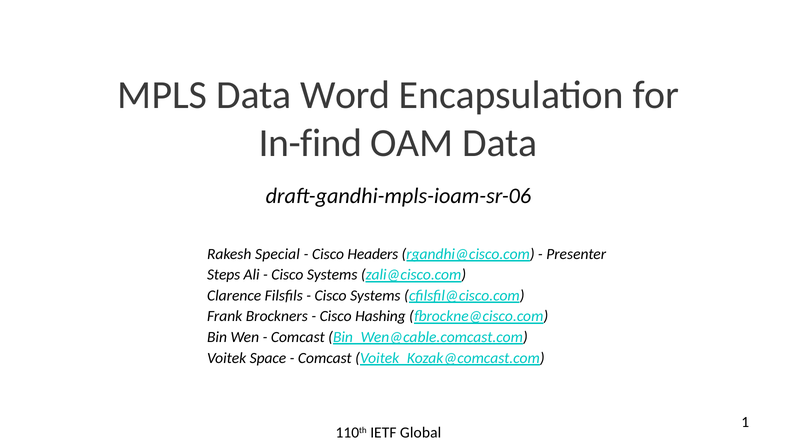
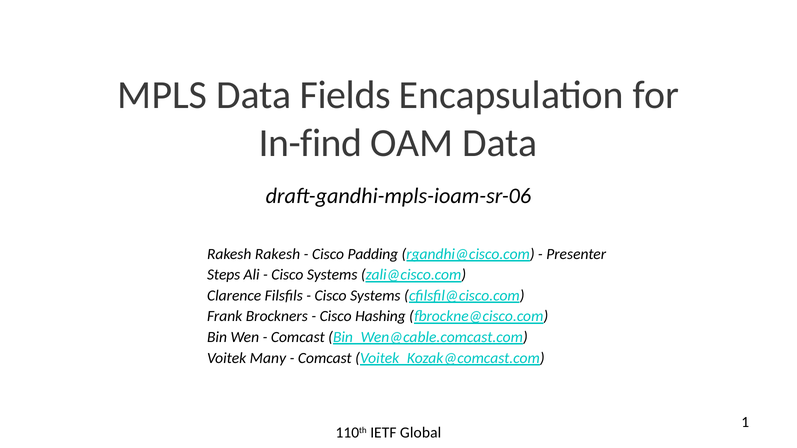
Word: Word -> Fields (345, 95)
Rakesh Special: Special -> Rakesh (278, 254)
Headers: Headers -> Padding (373, 254)
Space: Space -> Many (268, 358)
